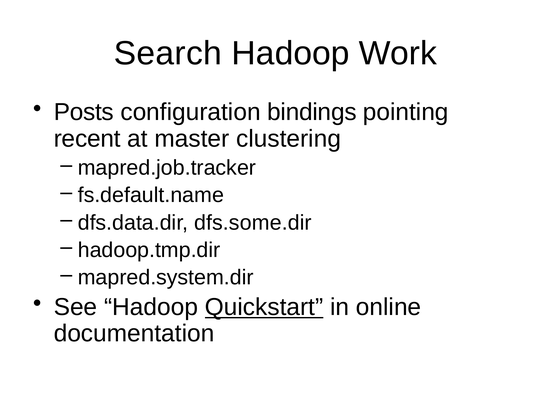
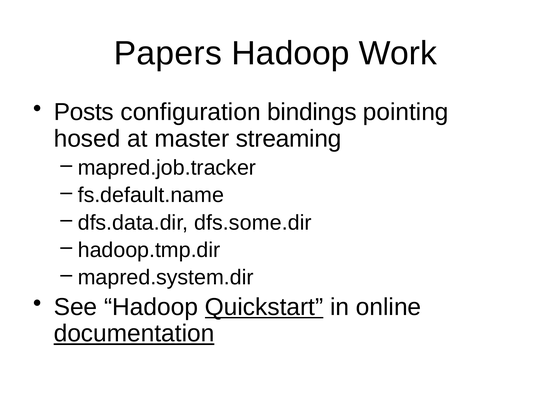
Search: Search -> Papers (168, 53)
recent: recent -> hosed (87, 139)
clustering: clustering -> streaming (289, 139)
documentation underline: none -> present (134, 334)
